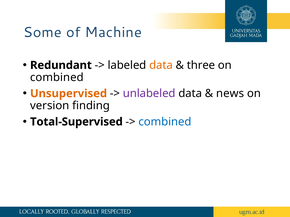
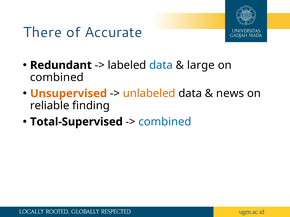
Some: Some -> There (42, 32)
Machine: Machine -> Accurate (113, 32)
data colour: orange -> blue (161, 65)
three: three -> large (201, 65)
unlabeled colour: purple -> orange (149, 94)
version: version -> reliable (50, 106)
